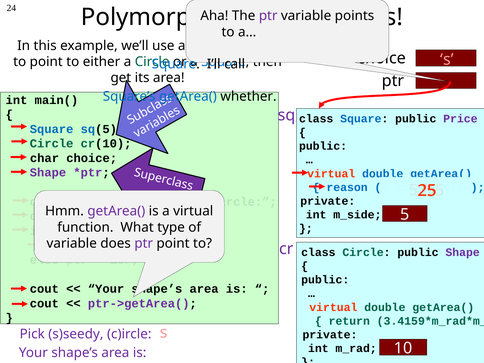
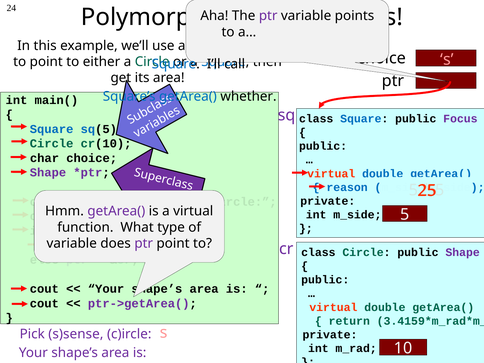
Price: Price -> Focus (460, 119)
s)seedy: s)seedy -> s)sense (76, 334)
